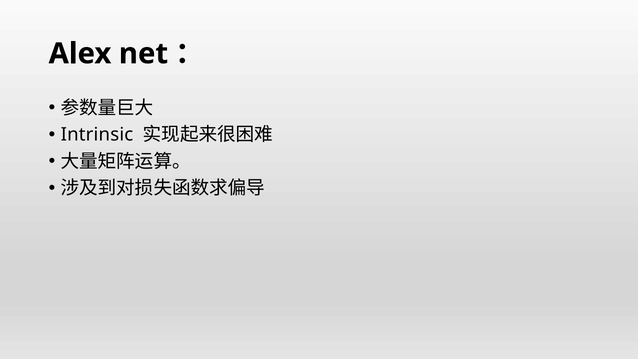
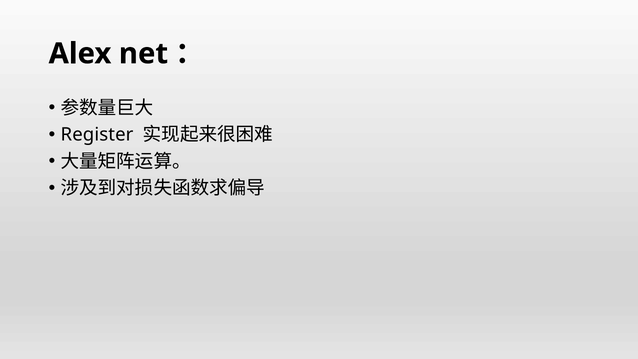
Intrinsic: Intrinsic -> Register (97, 135)
